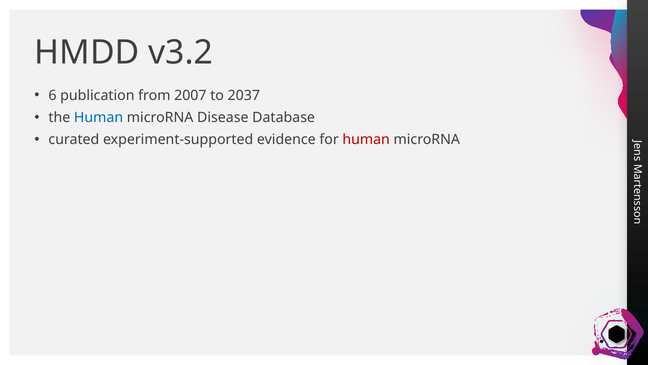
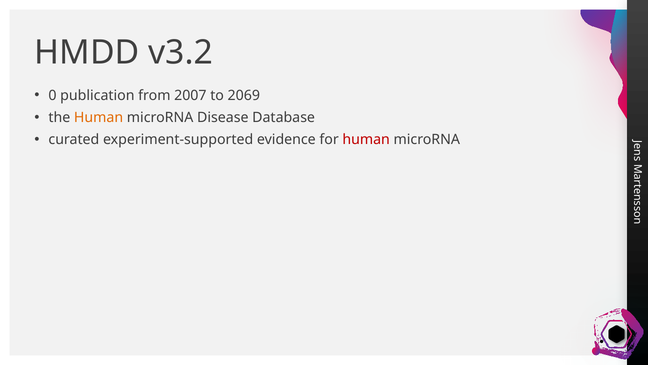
6: 6 -> 0 (53, 95)
2037: 2037 -> 2069 (244, 95)
Human colour: blue -> orange (99, 117)
